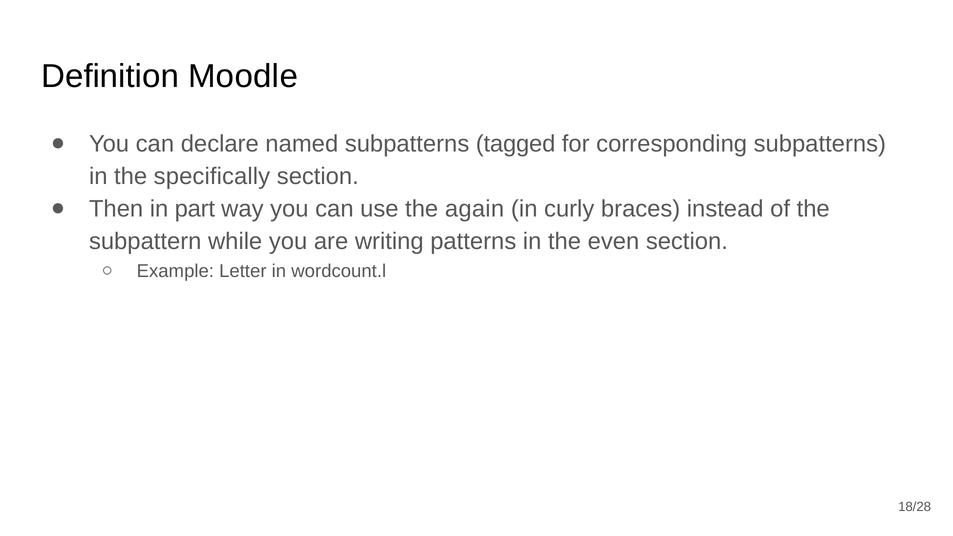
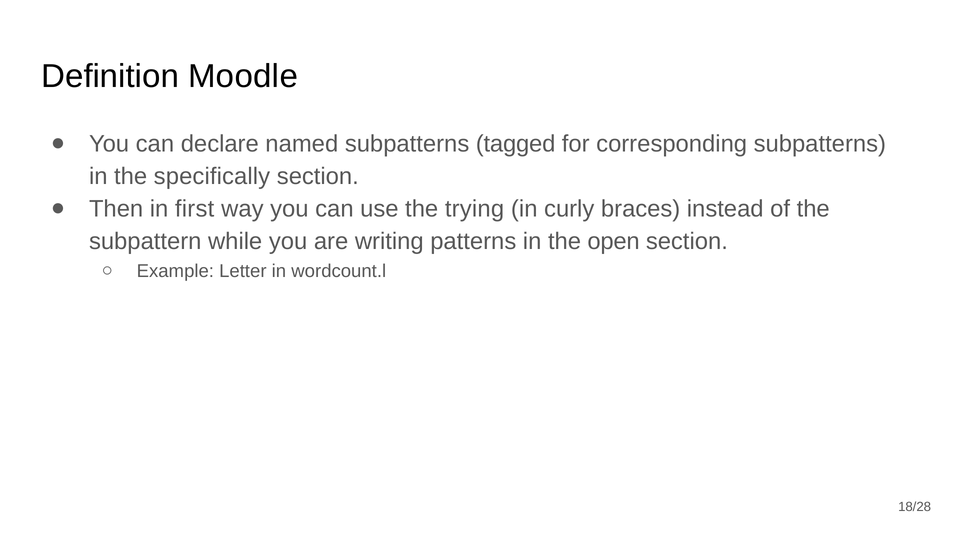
part: part -> first (195, 209)
again: again -> trying (475, 209)
even: even -> open (614, 241)
